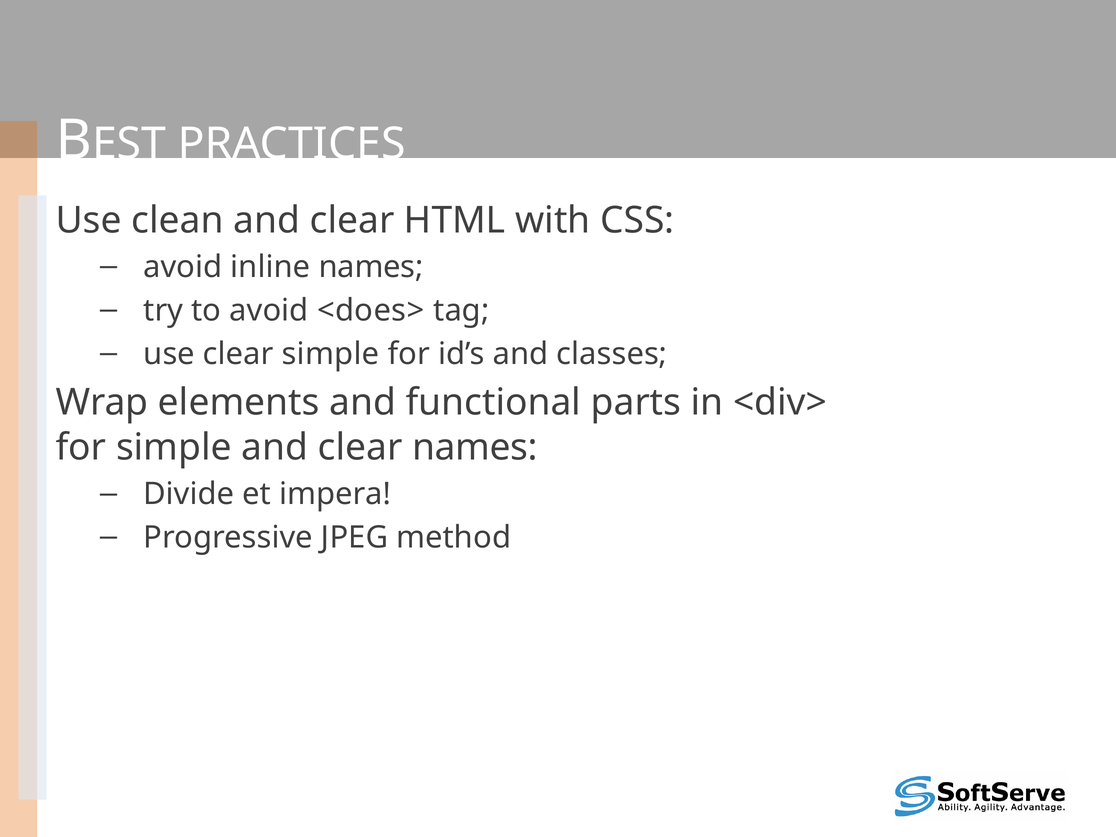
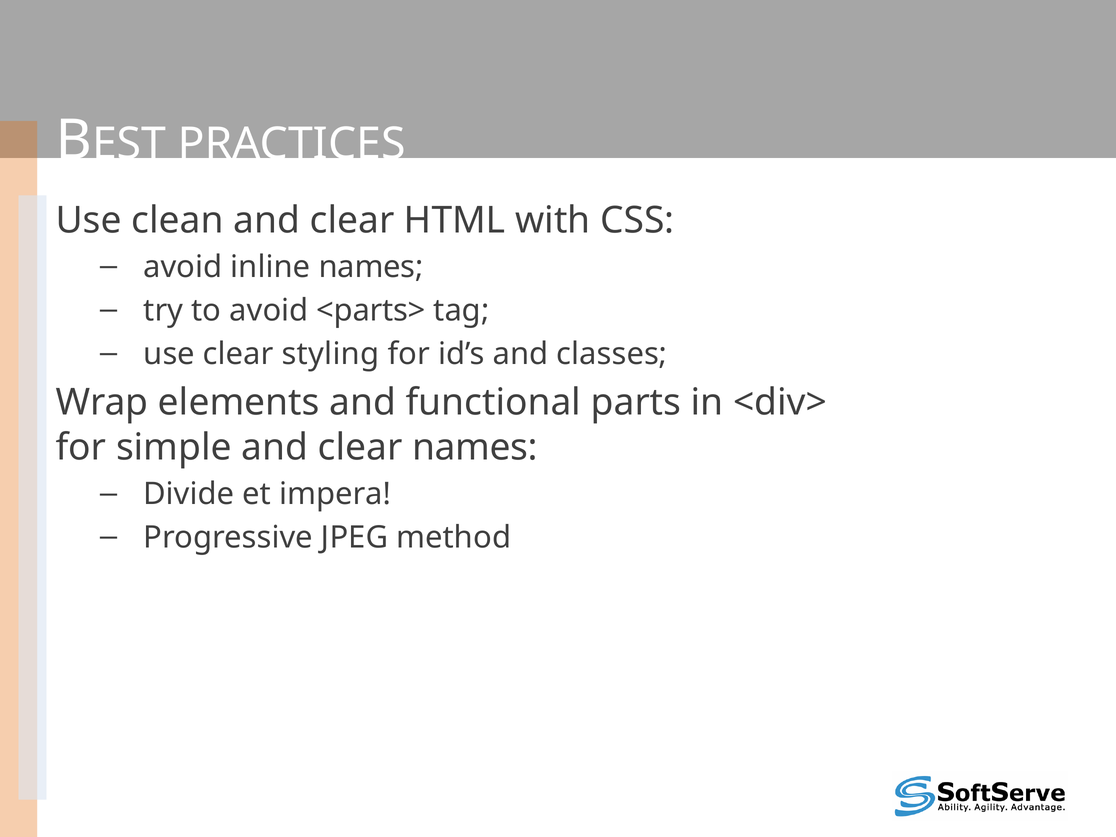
<does>: <does> -> <parts> (371, 310)
clear simple: simple -> styling (331, 354)
